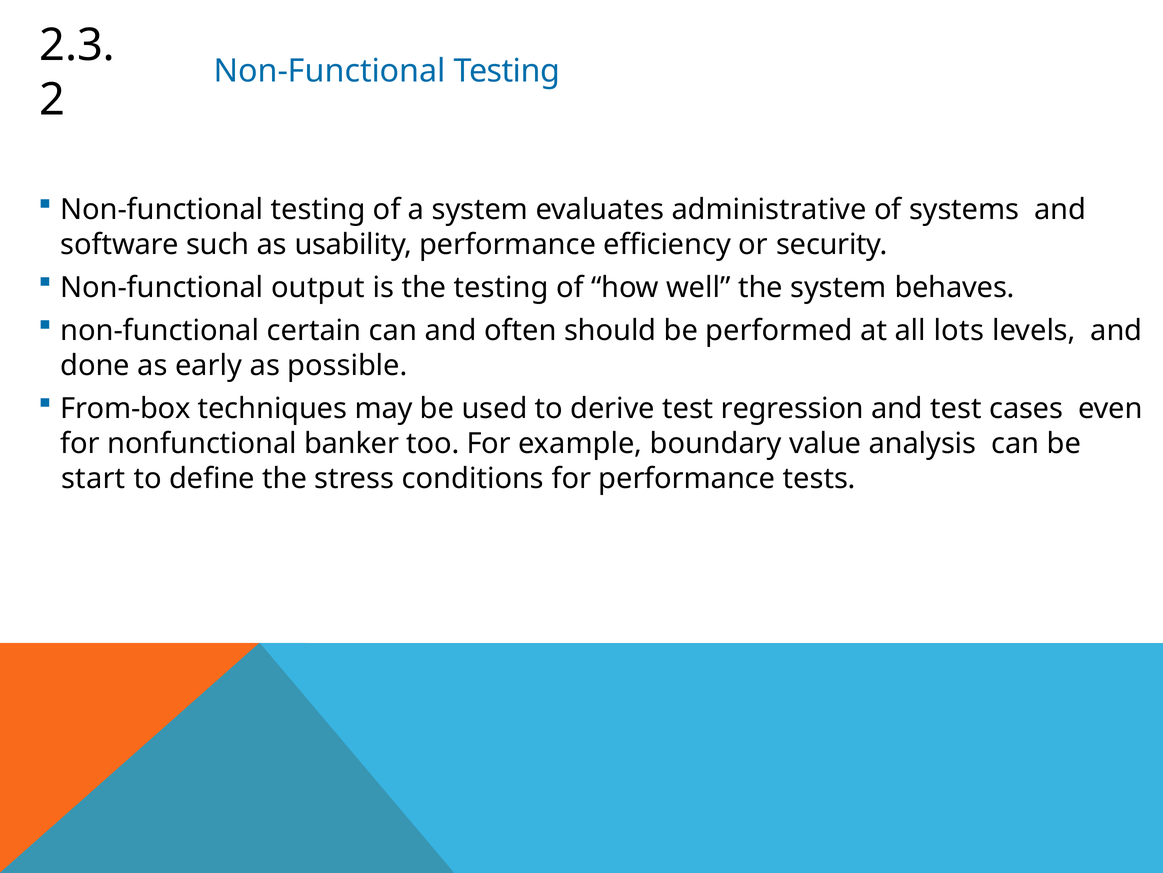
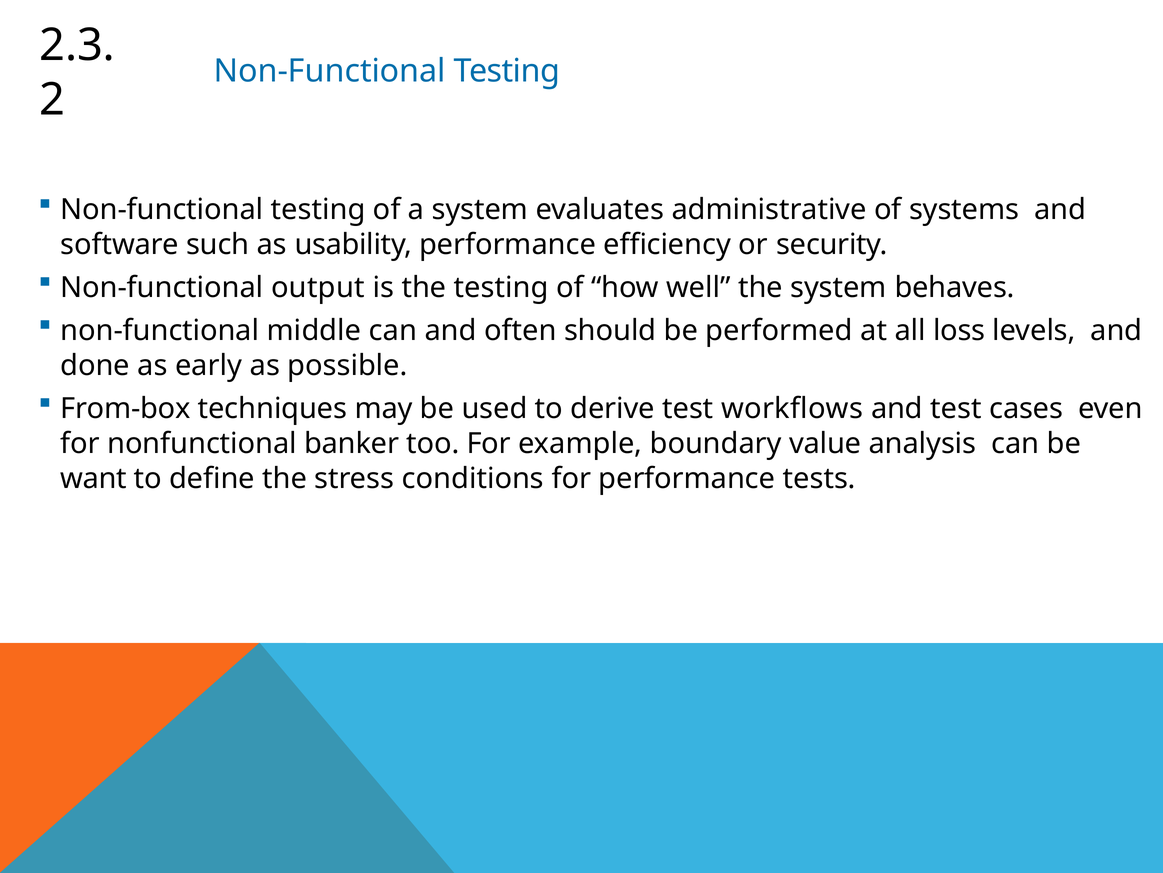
certain: certain -> middle (314, 330)
lots: lots -> loss (959, 330)
regression: regression -> workflows (792, 408)
start: start -> want (94, 478)
